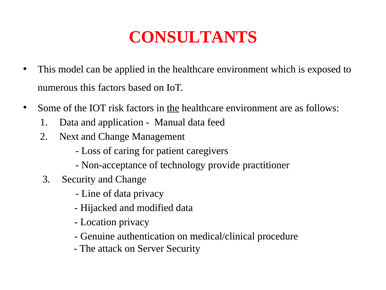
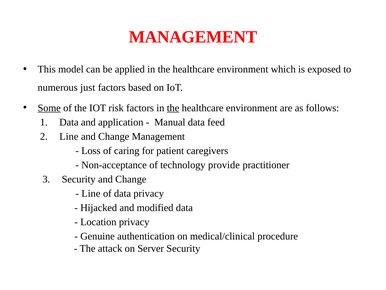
CONSULTANTS: CONSULTANTS -> MANAGEMENT (193, 37)
numerous this: this -> just (88, 87)
Some underline: none -> present (49, 108)
Next: Next -> Line (69, 136)
